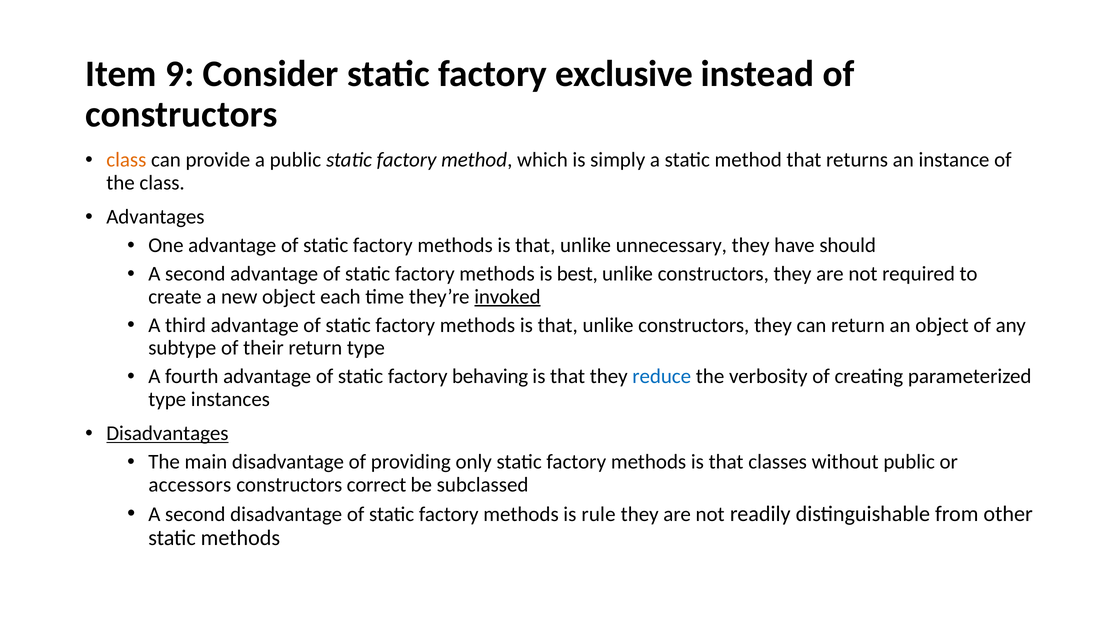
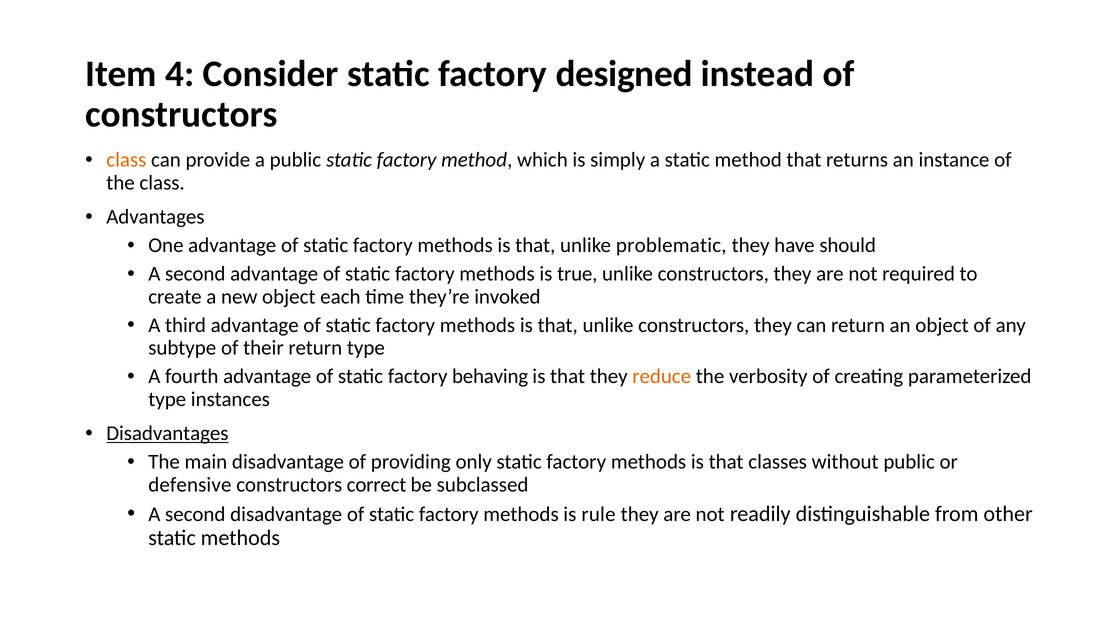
9: 9 -> 4 (180, 74)
exclusive: exclusive -> designed (624, 74)
unnecessary: unnecessary -> problematic (671, 245)
best: best -> true (577, 274)
invoked underline: present -> none (507, 296)
reduce colour: blue -> orange (662, 376)
accessors: accessors -> defensive (190, 484)
